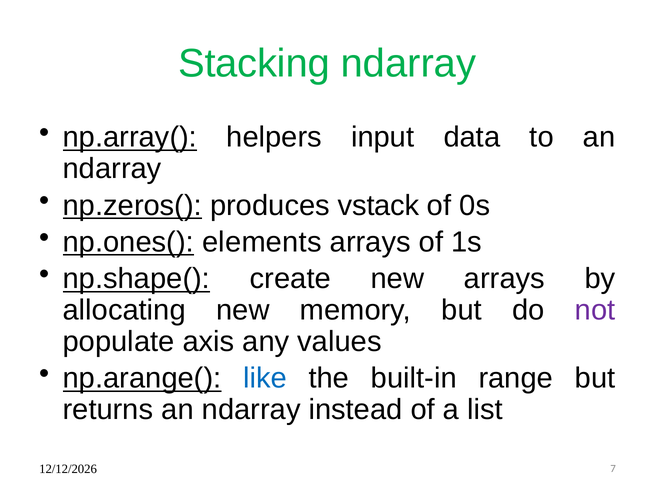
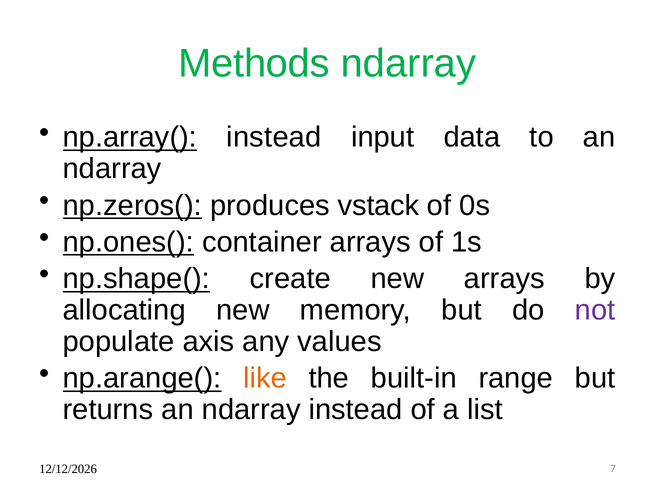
Stacking: Stacking -> Methods (254, 63)
np.array( helpers: helpers -> instead (274, 137)
elements: elements -> container (262, 242)
like colour: blue -> orange (265, 379)
